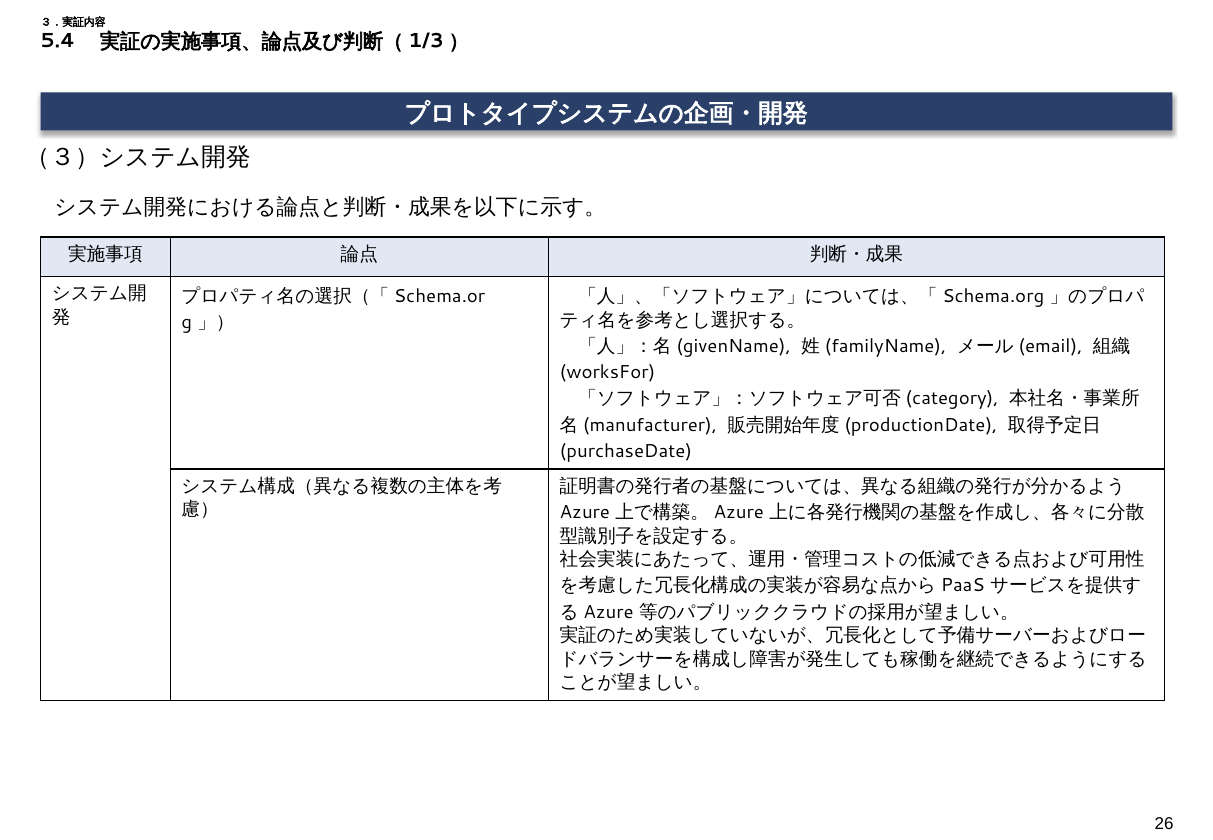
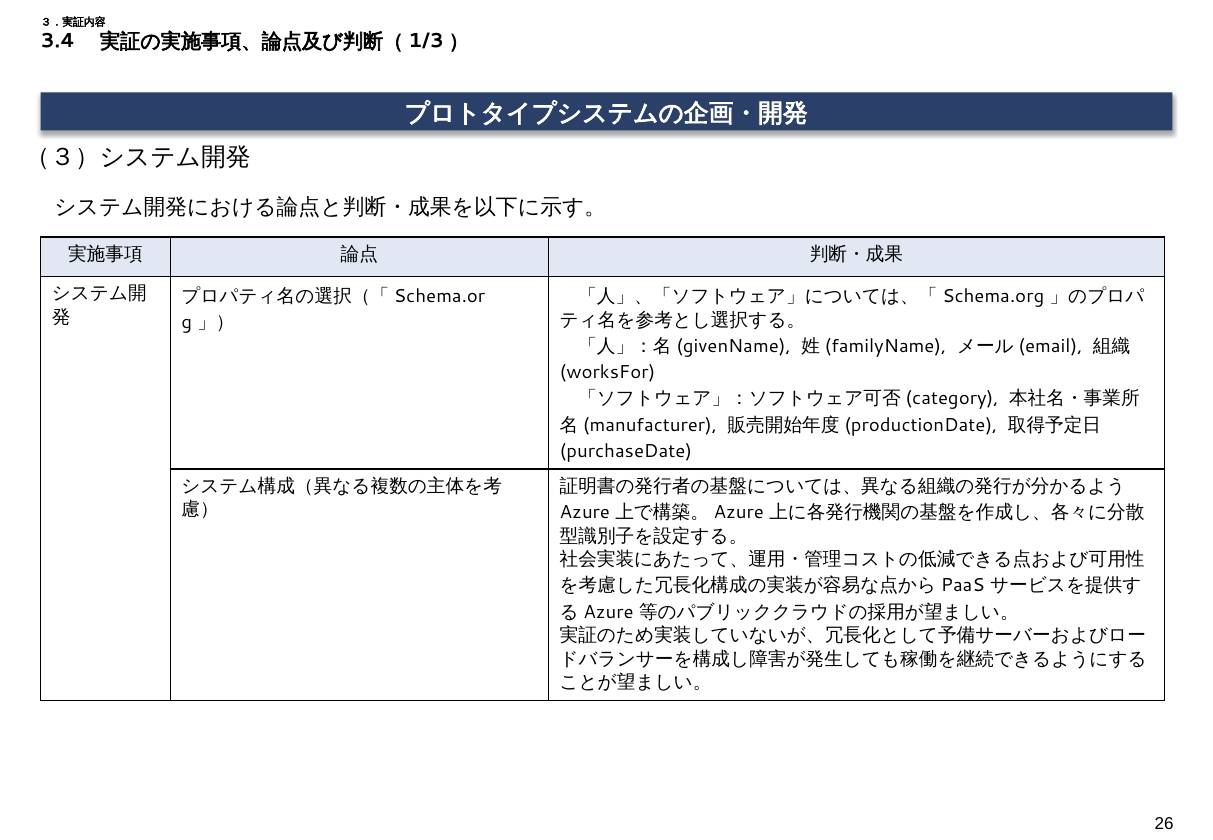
5.4: 5.4 -> 3.4 (58, 41)
